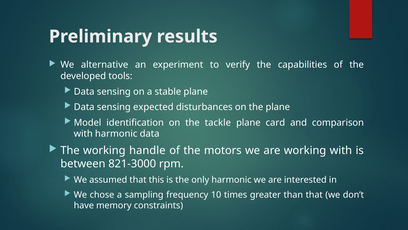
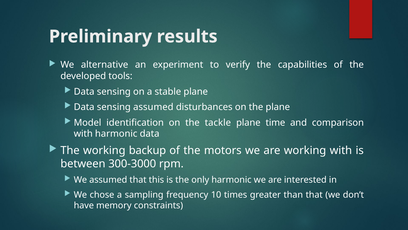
sensing expected: expected -> assumed (153, 107)
card: card -> time (275, 122)
handle: handle -> backup (147, 150)
821-3000: 821-3000 -> 300-3000 (132, 163)
